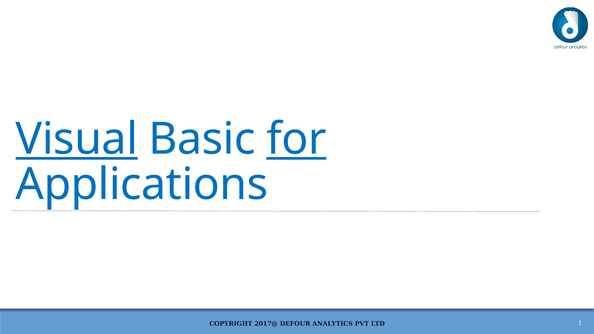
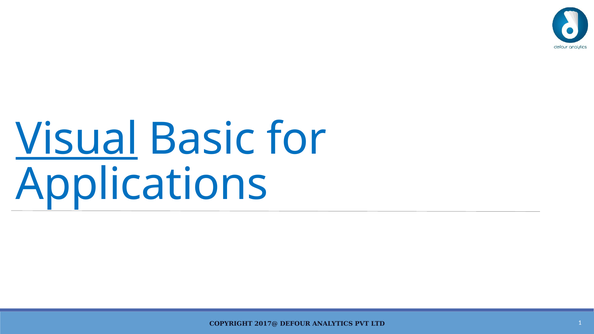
for underline: present -> none (297, 139)
